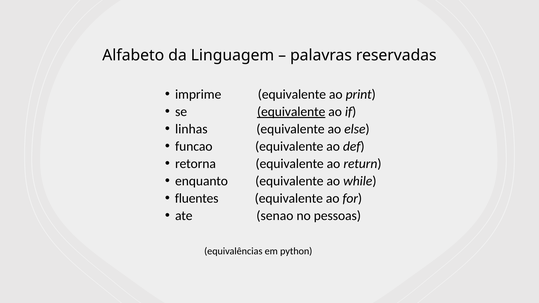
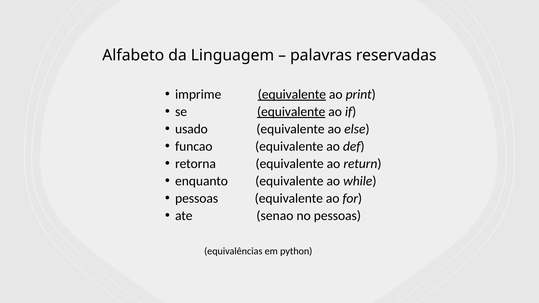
equivalente underline: none -> present (292, 94)
linhas: linhas -> usado (191, 129)
fluentes: fluentes -> pessoas (197, 198)
